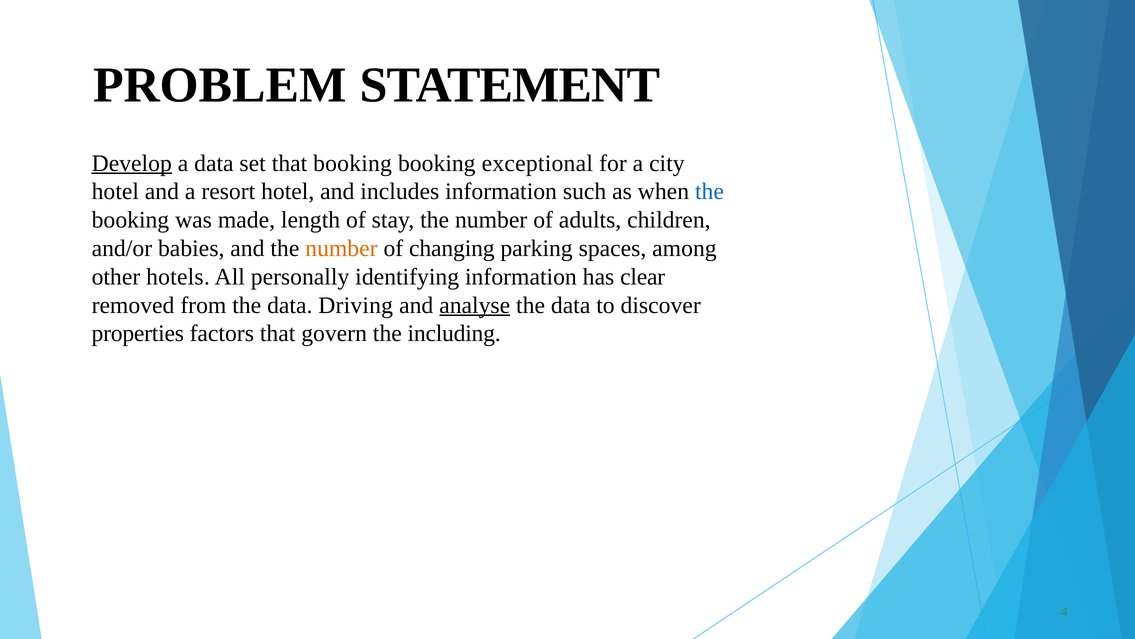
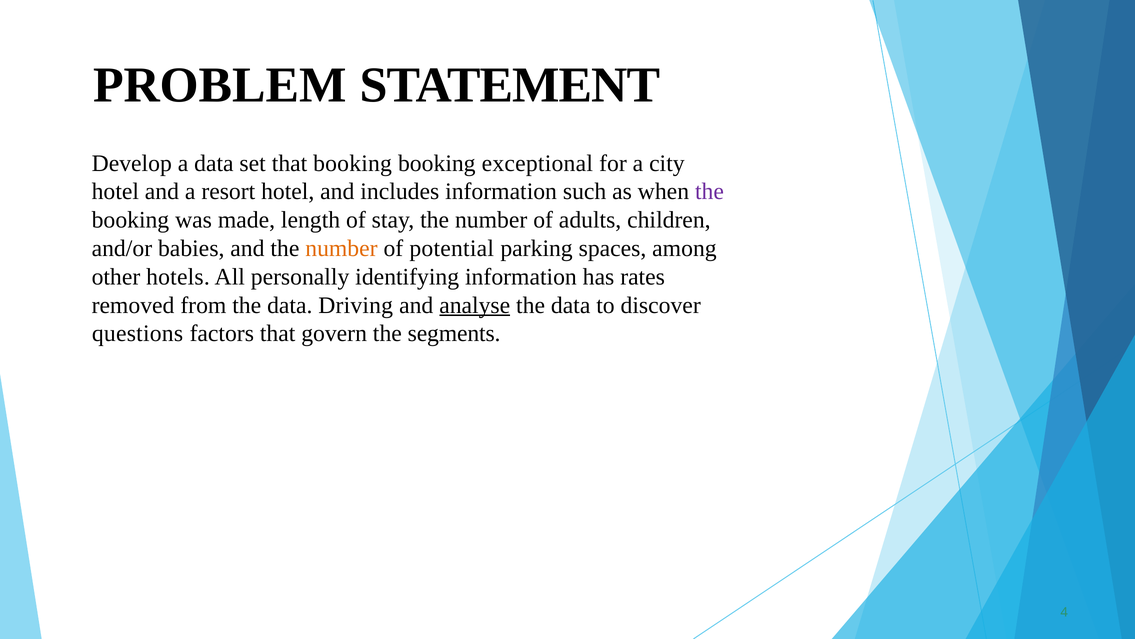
Develop underline: present -> none (132, 163)
the colour: blue -> purple (709, 191)
changing: changing -> potential (452, 248)
clear: clear -> rates (643, 277)
properties: properties -> questions (138, 333)
including: including -> segments (454, 333)
